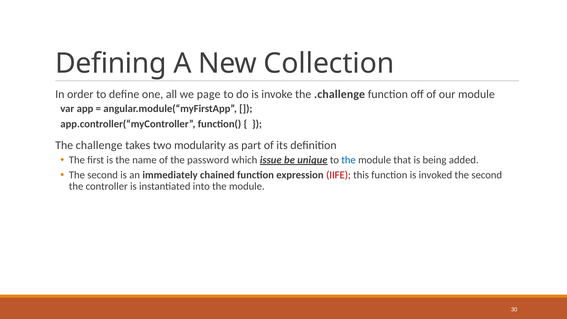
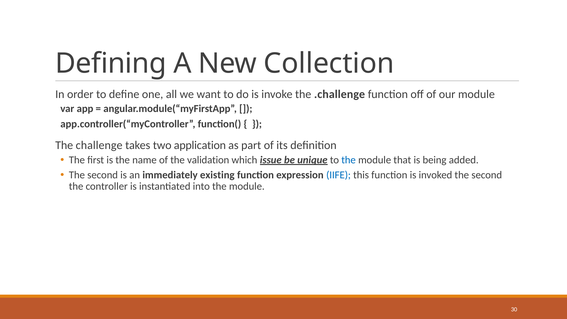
page: page -> want (209, 94)
modularity: modularity -> application (200, 145)
password: password -> validation (208, 160)
chained: chained -> existing (217, 175)
IIFE colour: red -> blue (338, 175)
